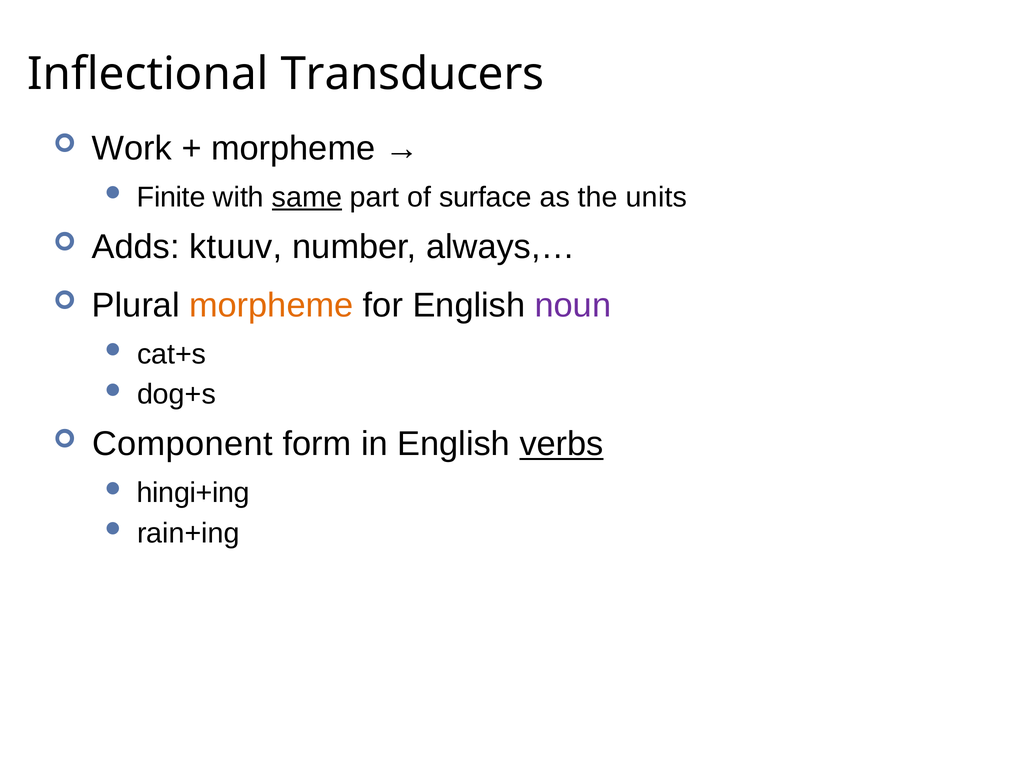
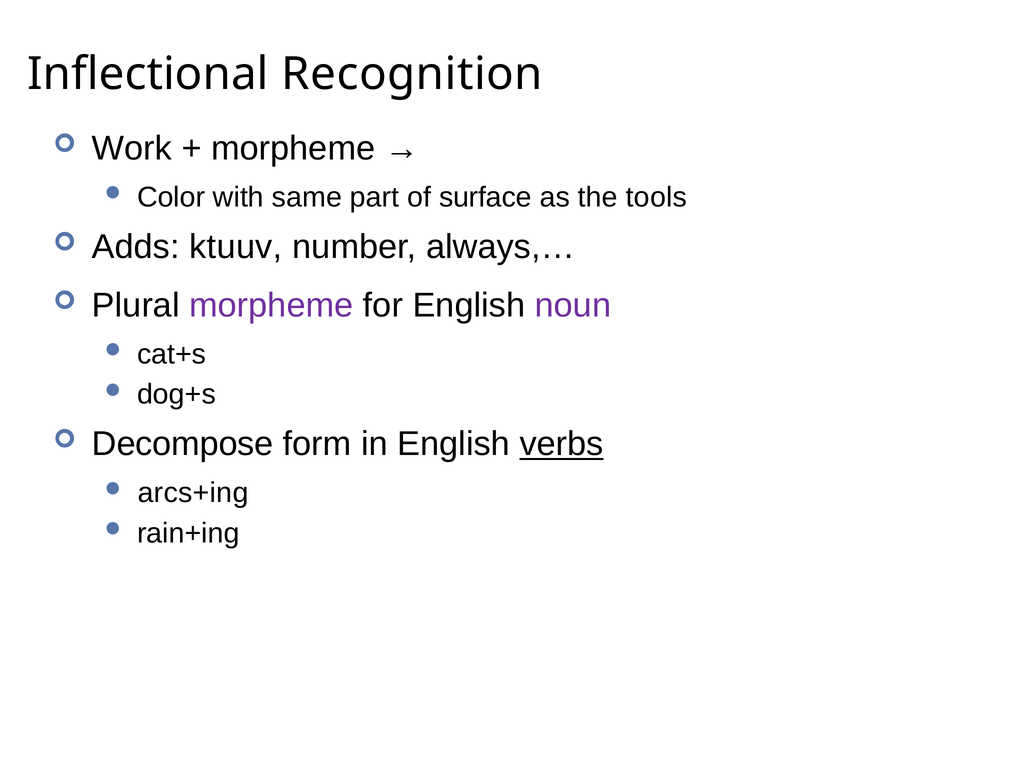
Transducers: Transducers -> Recognition (412, 74)
Finite: Finite -> Color (171, 197)
same underline: present -> none (307, 197)
units: units -> tools (656, 197)
morpheme colour: orange -> purple (271, 306)
Component: Component -> Decompose (183, 444)
hingi+ing: hingi+ing -> arcs+ing (193, 493)
